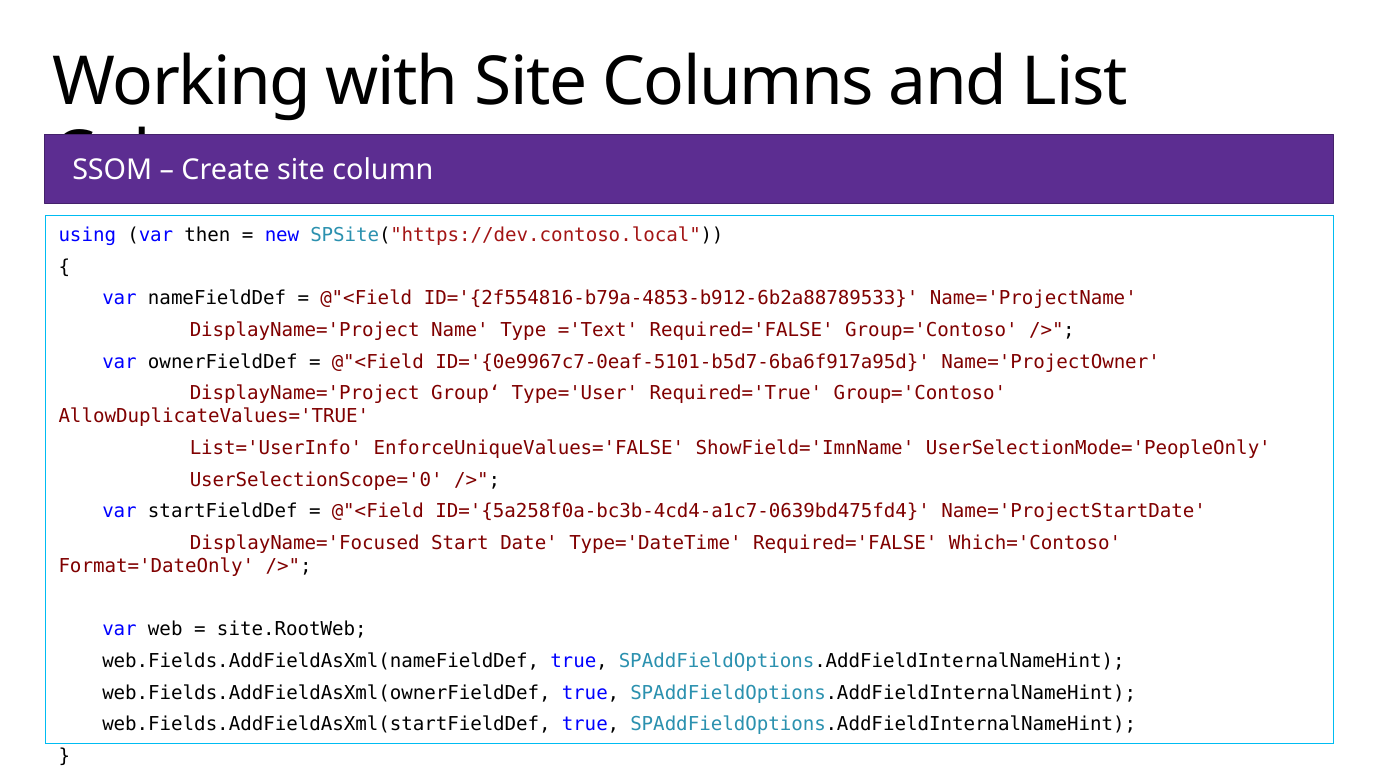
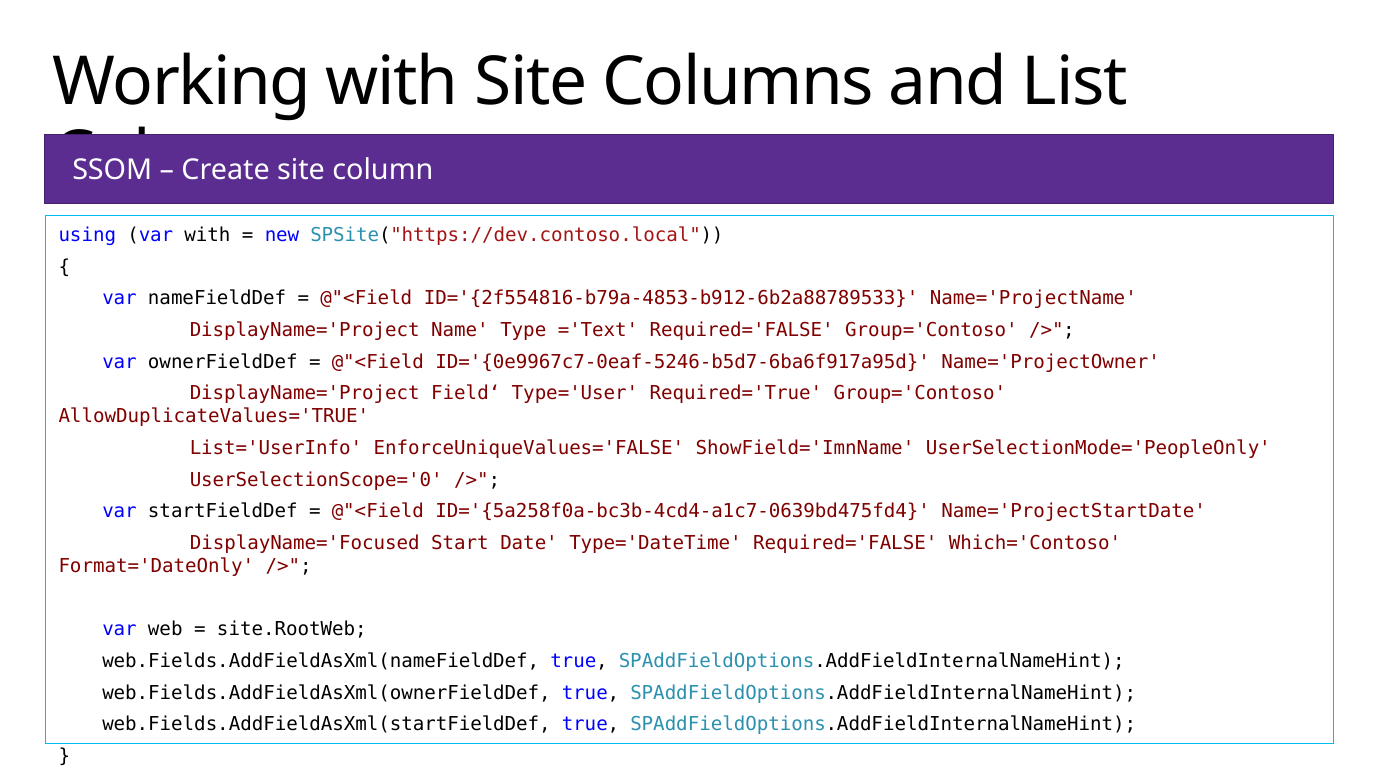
var then: then -> with (207, 235)
ID='{0e9967c7-0eaf-5101-b5d7-6ba6f917a95d: ID='{0e9967c7-0eaf-5101-b5d7-6ba6f917a95d -> ID='{0e9967c7-0eaf-5246-b5d7-6ba6f917a95d (683, 362)
Group‘: Group‘ -> Field‘ (466, 394)
